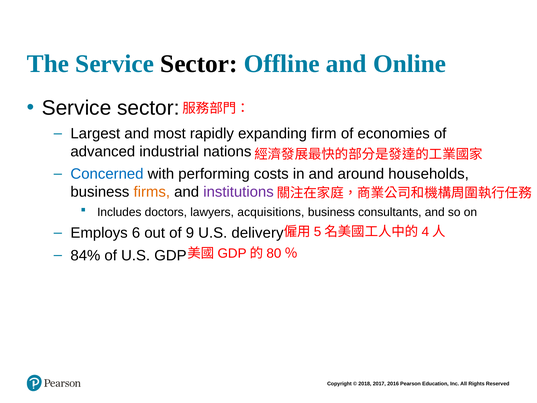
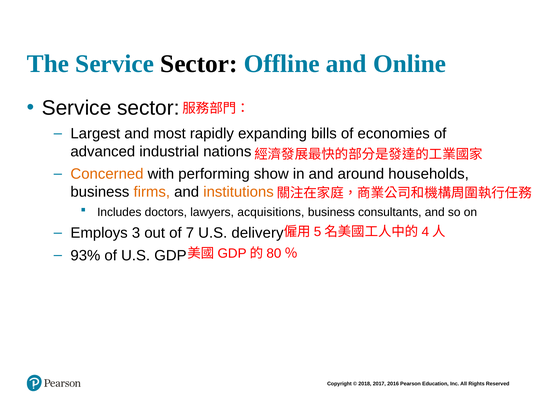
firm: firm -> bills (324, 134)
Concerned colour: blue -> orange (107, 174)
costs: costs -> show (271, 174)
institutions colour: purple -> orange (239, 192)
6: 6 -> 3 (136, 233)
9: 9 -> 7 (190, 233)
84%: 84% -> 93% (85, 255)
